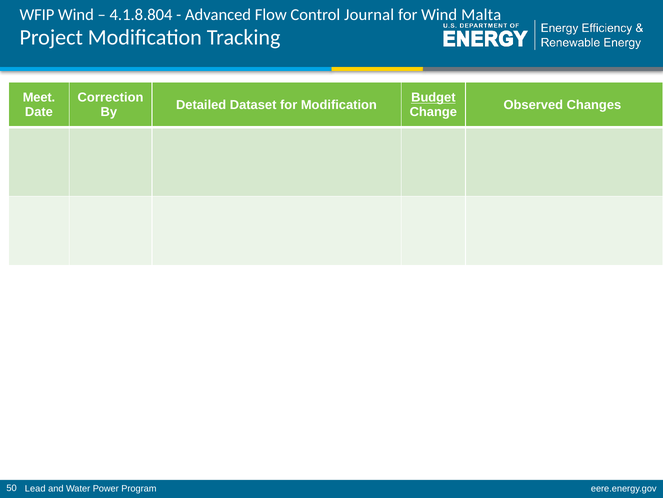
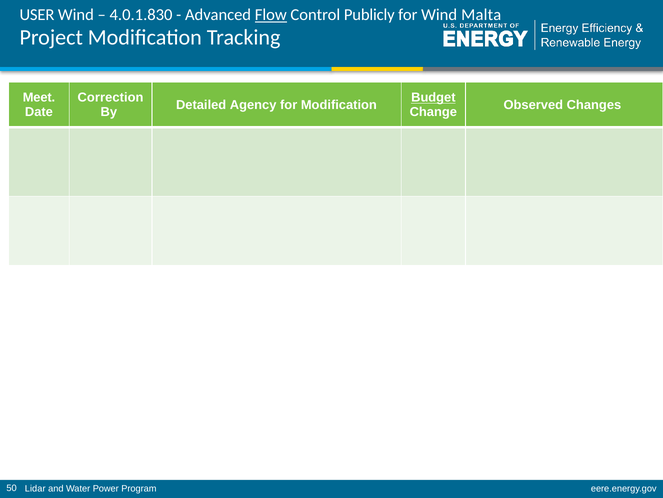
WFIP: WFIP -> USER (37, 15)
4.1.8.804: 4.1.8.804 -> 4.0.1.830 (141, 15)
Flow underline: none -> present (271, 15)
Journal: Journal -> Publicly (369, 15)
Dataset: Dataset -> Agency (253, 105)
Lead: Lead -> Lidar (35, 488)
